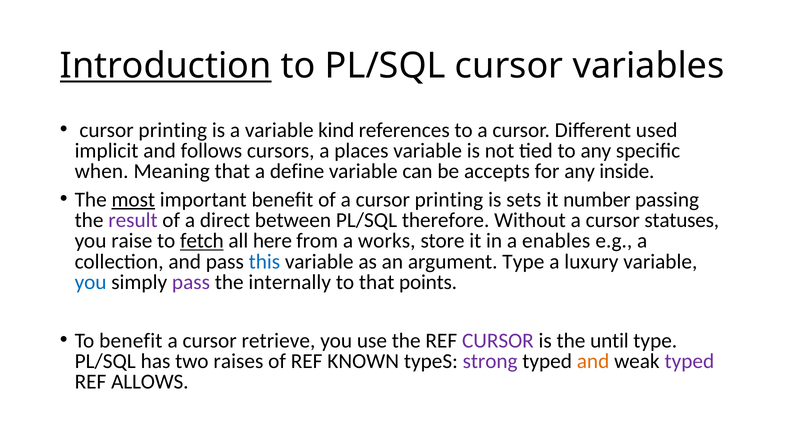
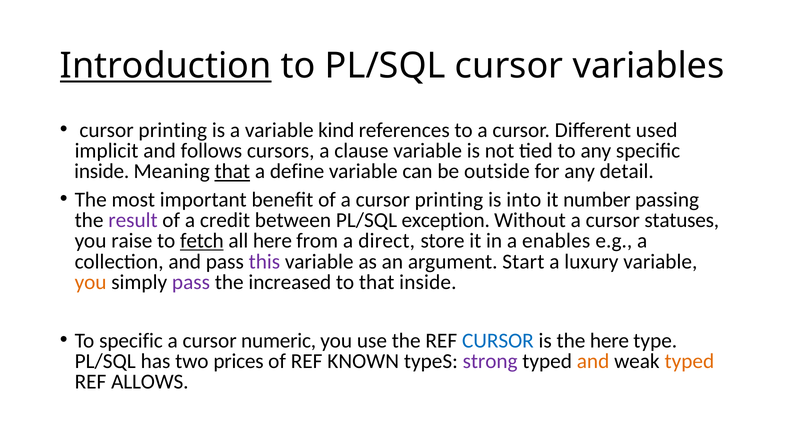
places: places -> clause (361, 151)
when: when -> inside (102, 172)
that underline: none -> present (232, 172)
accepts: accepts -> outside (497, 172)
inside: inside -> detail (627, 172)
most underline: present -> none (133, 200)
sets: sets -> into (524, 200)
direct: direct -> credit (225, 220)
therefore: therefore -> exception (446, 220)
works: works -> direct (387, 241)
this colour: blue -> purple (264, 262)
argument Type: Type -> Start (523, 262)
you colour: blue -> orange (91, 282)
internally: internally -> increased (290, 282)
that points: points -> inside (428, 282)
To benefit: benefit -> specific (131, 341)
retrieve: retrieve -> numeric (279, 341)
CURSOR colour: purple -> blue (498, 341)
the until: until -> here (609, 341)
raises: raises -> prices (239, 361)
typed colour: purple -> orange (689, 361)
